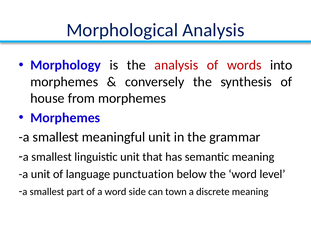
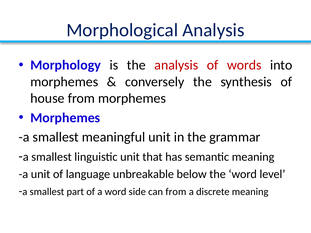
punctuation: punctuation -> unbreakable (143, 174)
can town: town -> from (176, 192)
